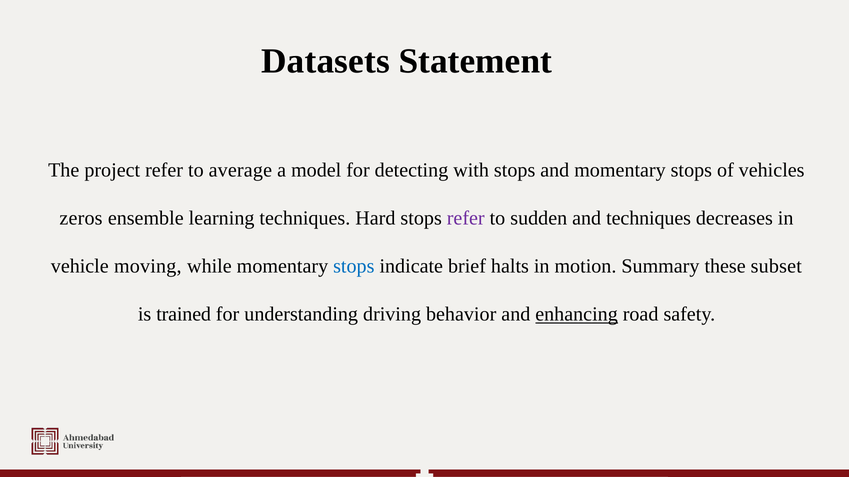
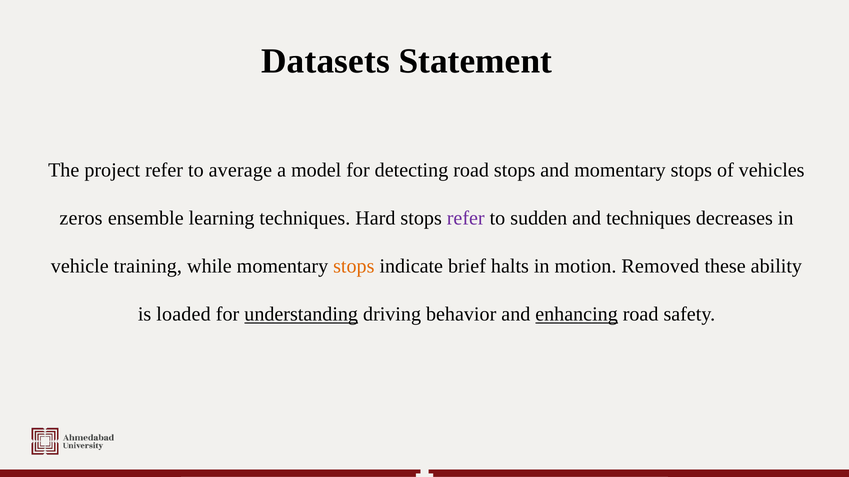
detecting with: with -> road (471, 170)
moving: moving -> training (148, 267)
stops colour: blue -> orange (354, 267)
Summary: Summary -> Removed (660, 267)
subset: subset -> ability (776, 267)
trained: trained -> loaded (183, 315)
understanding underline: none -> present (301, 315)
